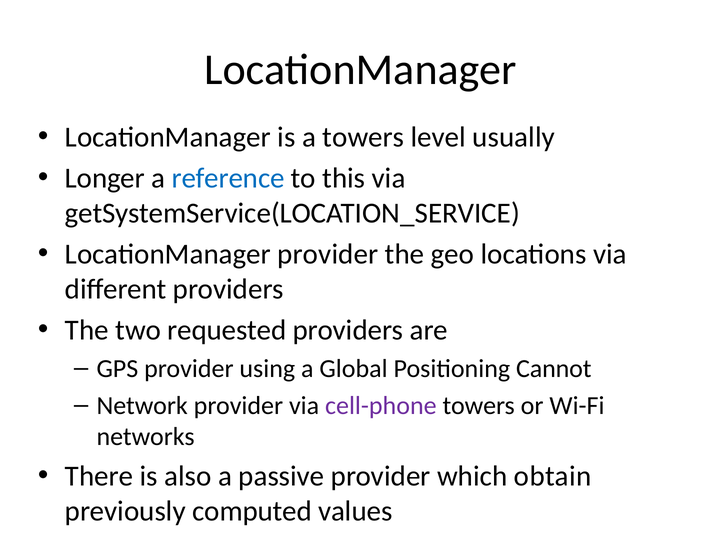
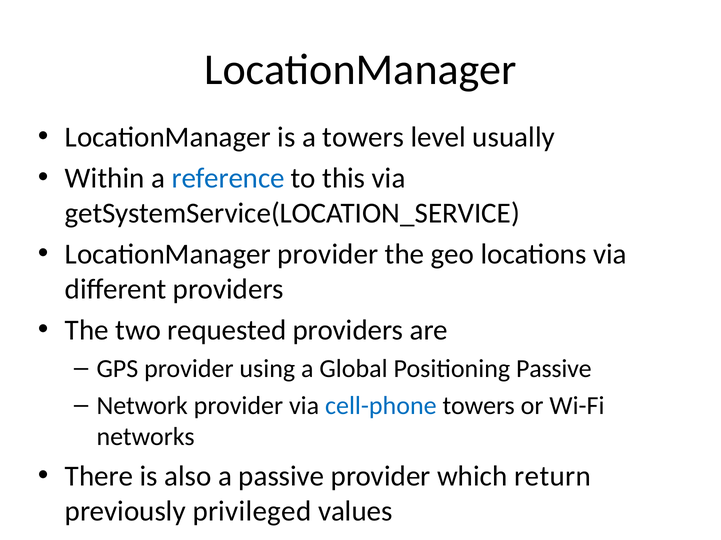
Longer: Longer -> Within (105, 179)
Positioning Cannot: Cannot -> Passive (554, 369)
cell-phone colour: purple -> blue (381, 406)
obtain: obtain -> return (553, 477)
computed: computed -> privileged (252, 512)
